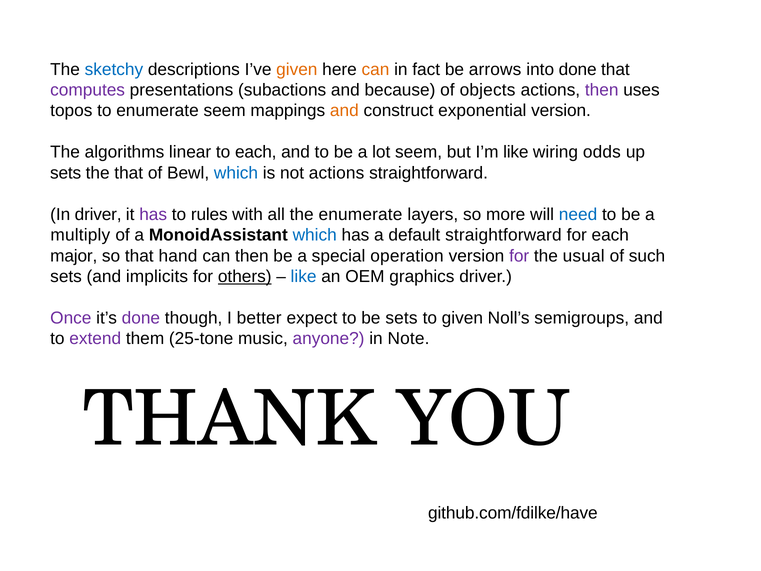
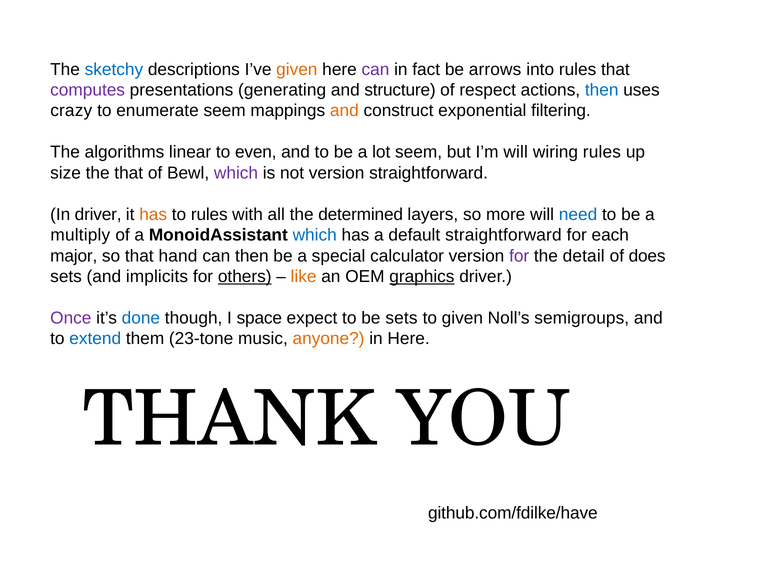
can colour: orange -> purple (375, 69)
into done: done -> rules (578, 69)
subactions: subactions -> generating (282, 90)
because: because -> structure (400, 90)
objects: objects -> respect (488, 90)
then colour: purple -> blue (602, 90)
topos: topos -> crazy (71, 111)
exponential version: version -> filtering (561, 111)
to each: each -> even (256, 152)
I’m like: like -> will (516, 152)
wiring odds: odds -> rules (602, 152)
sets: sets -> size (66, 173)
which colour: blue -> purple (236, 173)
not actions: actions -> version (337, 173)
has colour: purple -> orange (153, 214)
the enumerate: enumerate -> determined (361, 214)
operation: operation -> calculator (407, 256)
usual: usual -> detail (584, 256)
such: such -> does (647, 256)
like colour: blue -> orange (304, 276)
graphics underline: none -> present (422, 276)
done colour: purple -> blue (141, 318)
better: better -> space (259, 318)
extend colour: purple -> blue (95, 338)
25-tone: 25-tone -> 23-tone (201, 338)
anyone colour: purple -> orange (329, 338)
in Note: Note -> Here (409, 338)
